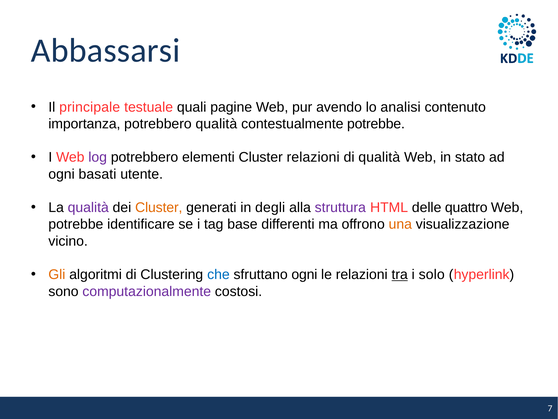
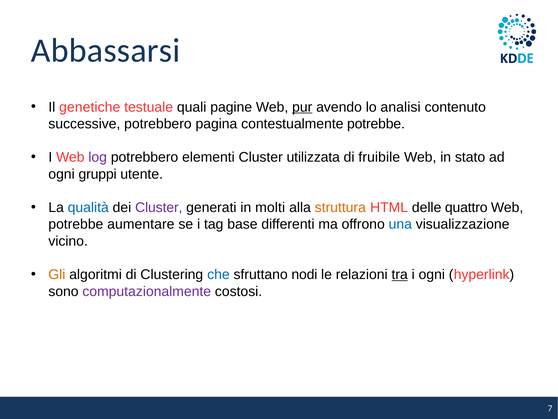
principale: principale -> genetiche (90, 107)
pur underline: none -> present (302, 107)
importanza: importanza -> successive (84, 124)
potrebbero qualità: qualità -> pagina (216, 124)
Cluster relazioni: relazioni -> utilizzata (313, 157)
di qualità: qualità -> fruibile (379, 157)
basati: basati -> gruppi (98, 174)
qualità colour: purple -> blue (88, 207)
Cluster colour: orange -> purple (159, 207)
degli: degli -> molti (270, 207)
struttura colour: purple -> orange (340, 207)
identificare: identificare -> aumentare (141, 224)
una colour: orange -> blue (400, 224)
sfruttano ogni: ogni -> nodi (304, 274)
i solo: solo -> ogni (432, 274)
